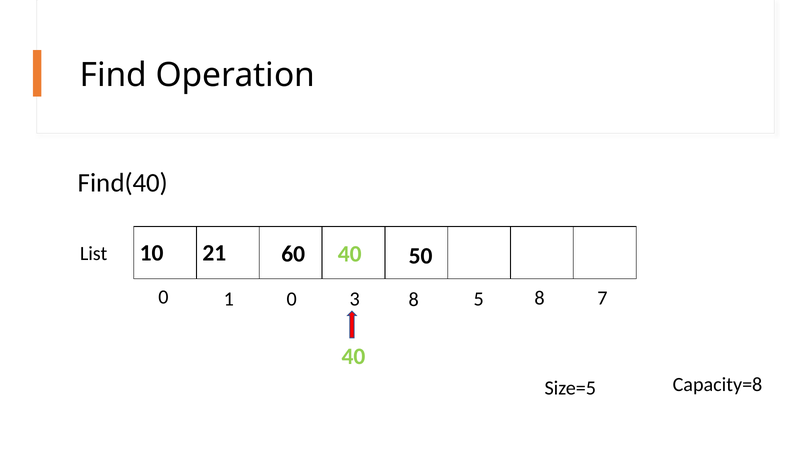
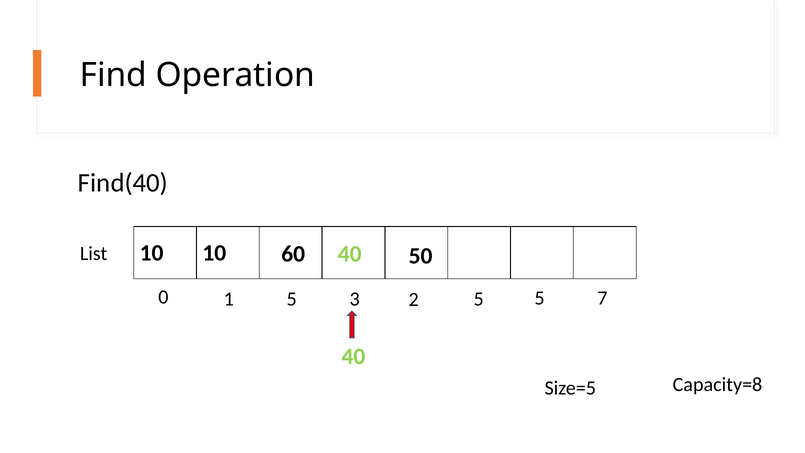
10 21: 21 -> 10 (214, 253)
1 0: 0 -> 5 (292, 299)
3 8: 8 -> 2 (414, 300)
5 8: 8 -> 5 (539, 298)
